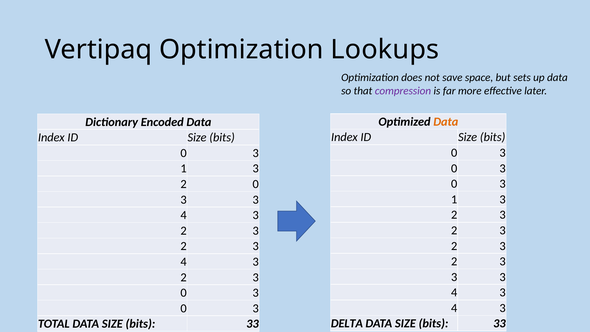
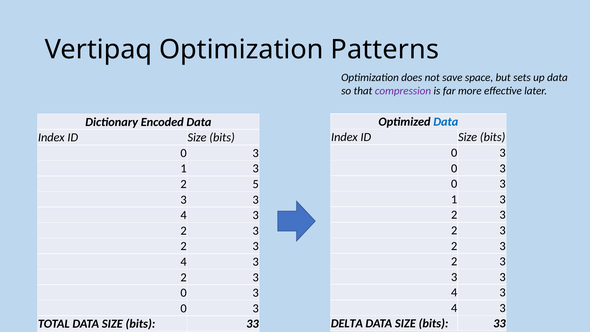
Lookups: Lookups -> Patterns (385, 50)
Data colour: orange -> blue (446, 122)
2 0: 0 -> 5 (256, 184)
